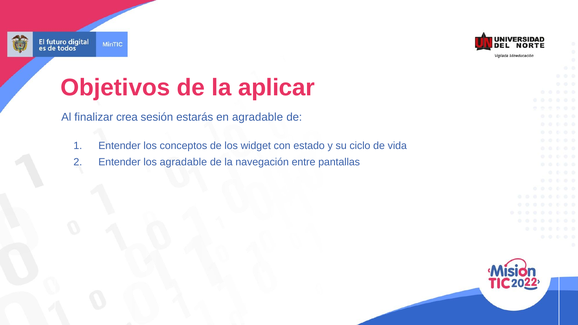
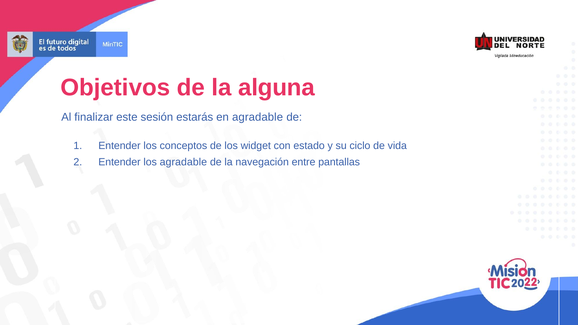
aplicar: aplicar -> alguna (277, 88)
crea: crea -> este (127, 117)
